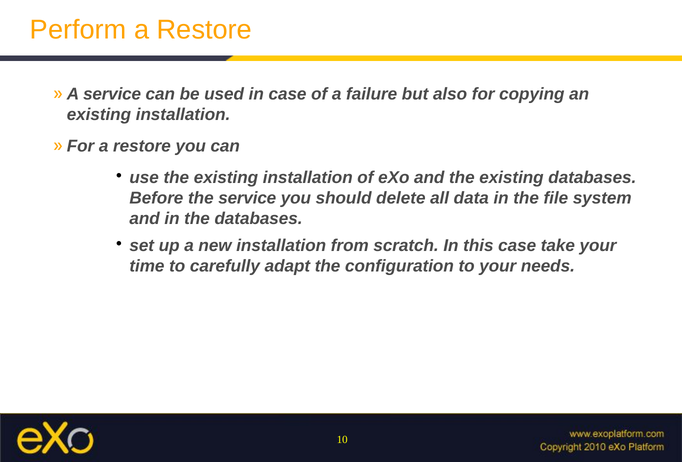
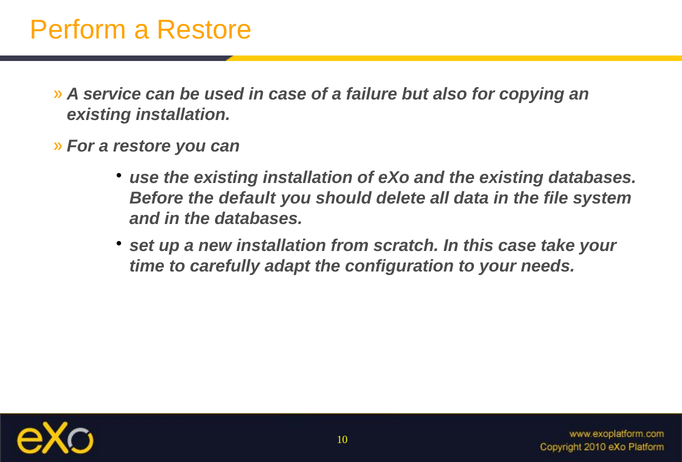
the service: service -> default (247, 198)
